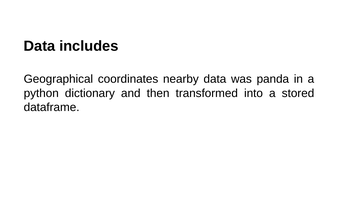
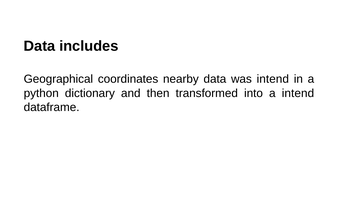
was panda: panda -> intend (273, 79)
a stored: stored -> intend (298, 93)
